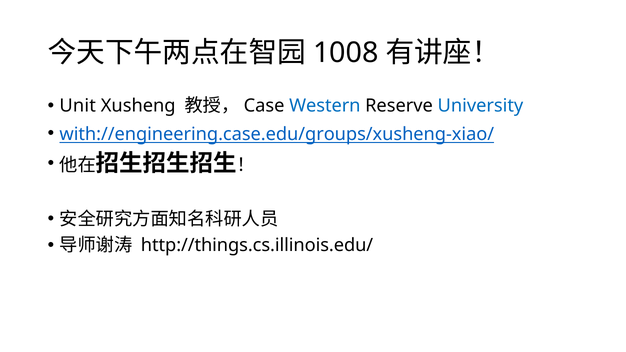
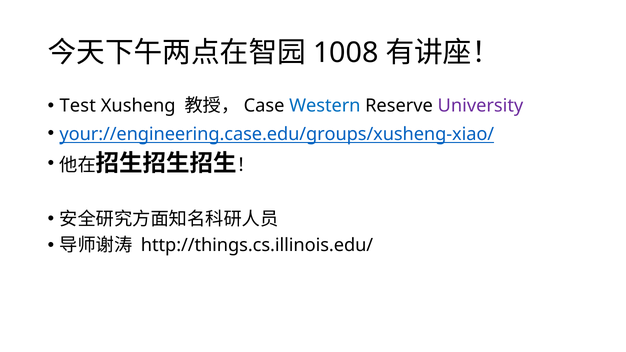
Unit: Unit -> Test (78, 106)
University colour: blue -> purple (480, 106)
with://engineering.case.edu/groups/xusheng-xiao/: with://engineering.case.edu/groups/xusheng-xiao/ -> your://engineering.case.edu/groups/xusheng-xiao/ (277, 134)
